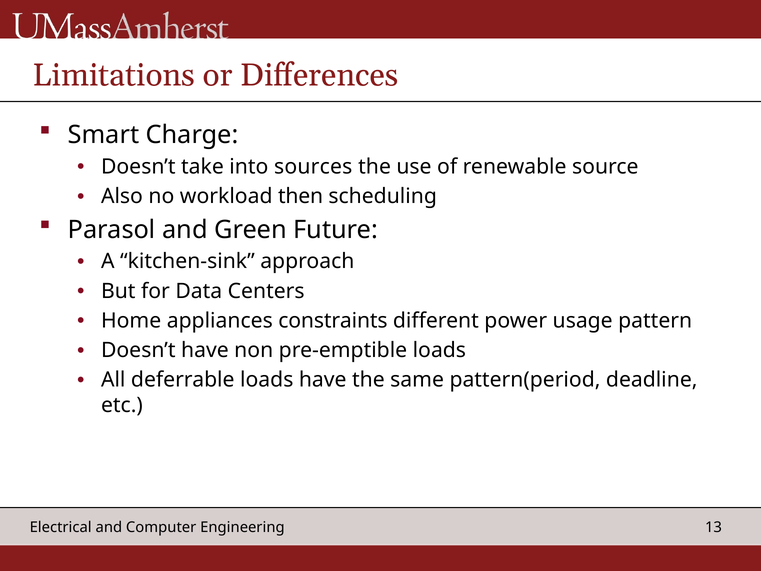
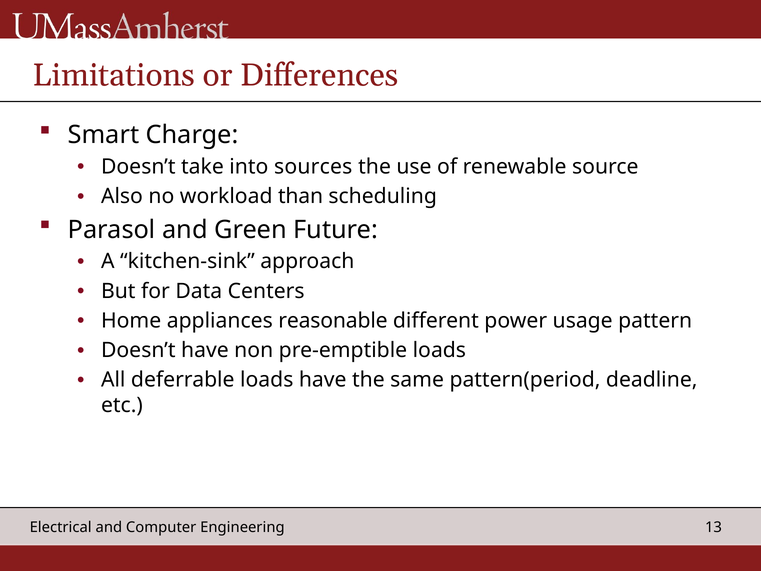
then: then -> than (301, 196)
constraints: constraints -> reasonable (333, 321)
